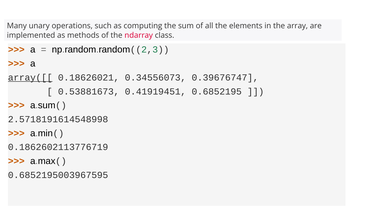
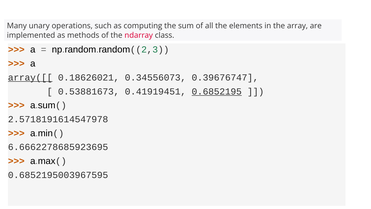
0.6852195 underline: none -> present (217, 91)
2.5718191614548998: 2.5718191614548998 -> 2.5718191614547978 (58, 119)
0.1862602113776719: 0.1862602113776719 -> 6.6662278685923695 (58, 147)
